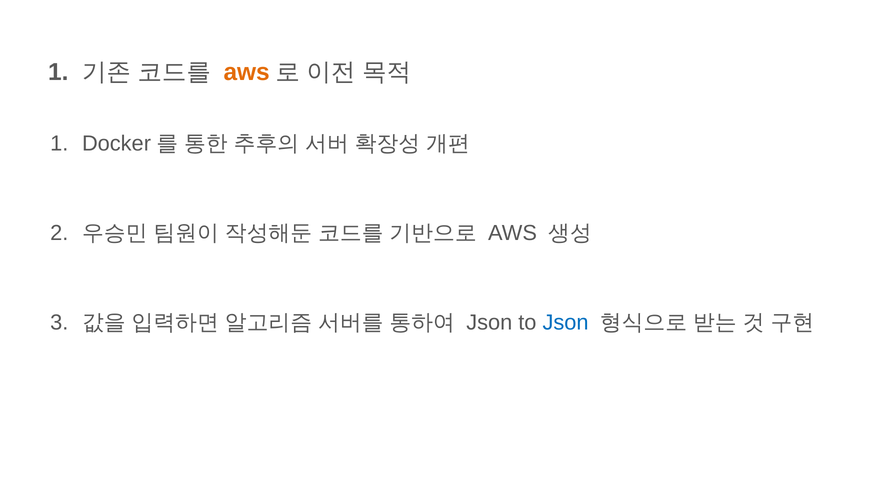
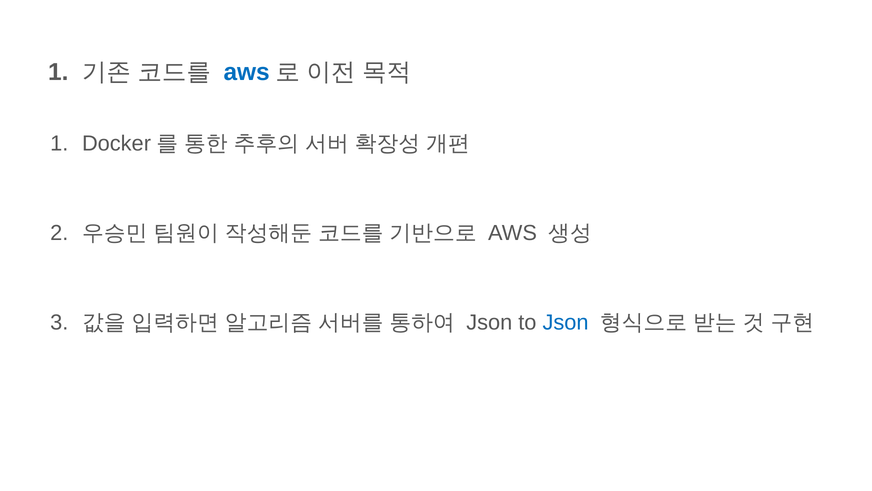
aws colour: orange -> blue (247, 72)
